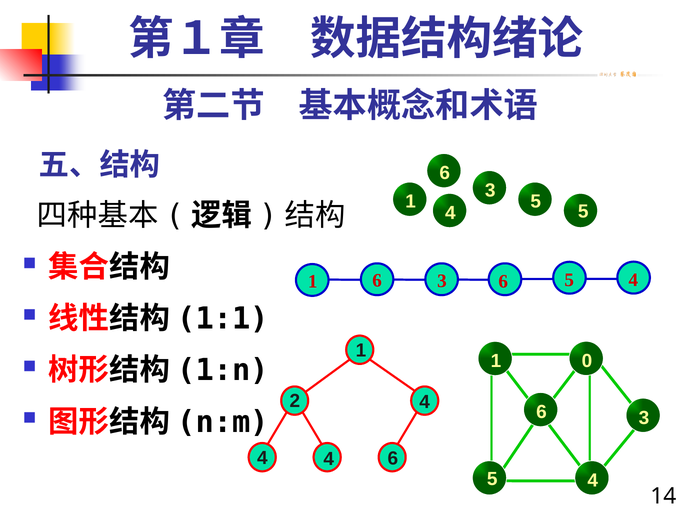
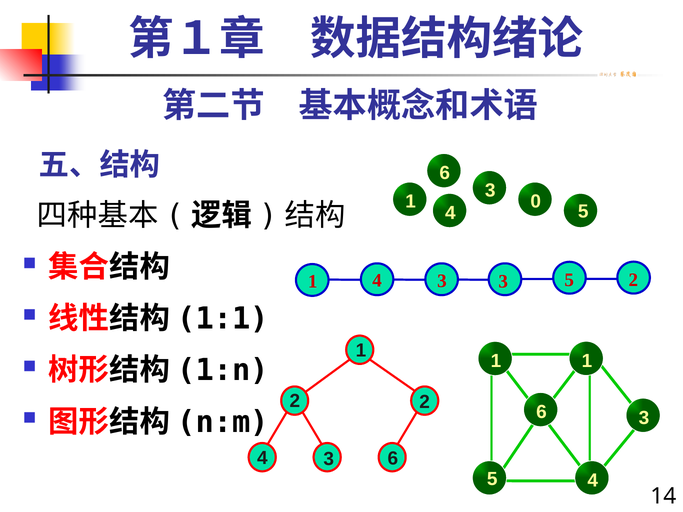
1 5: 5 -> 0 (536, 202)
1 6: 6 -> 4 (377, 281)
6: 6 -> 3 (503, 281)
4: 4 -> 2 (633, 280)
0: 0 -> 1 (587, 361)
2 4: 4 -> 2 (425, 402)
4: 4 -> 3 (329, 459)
